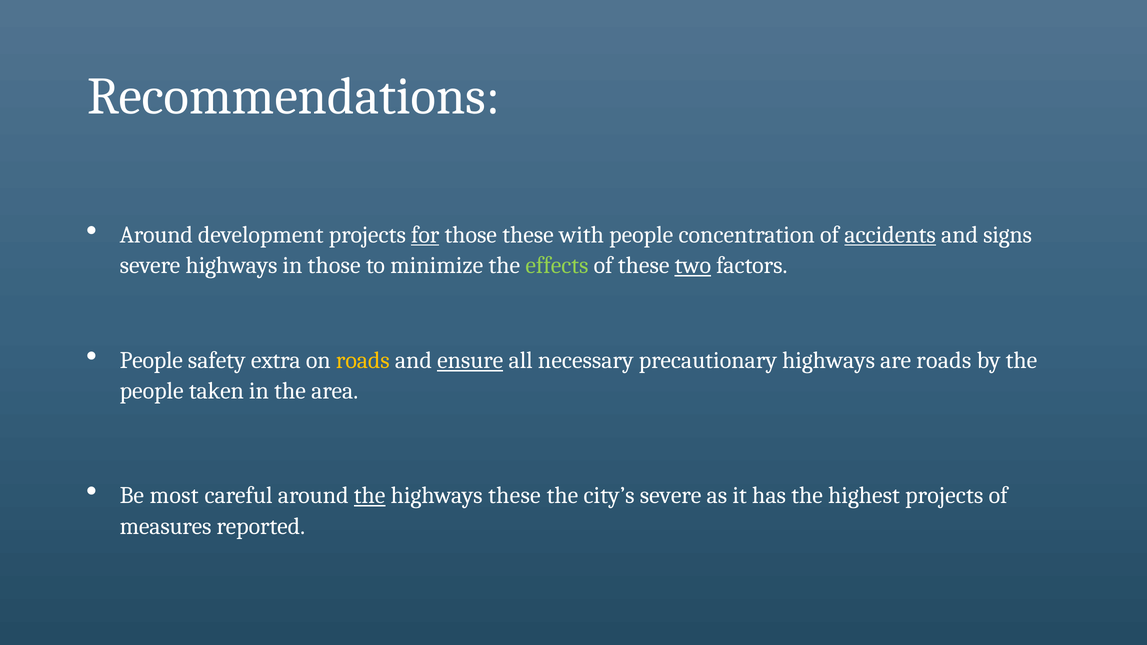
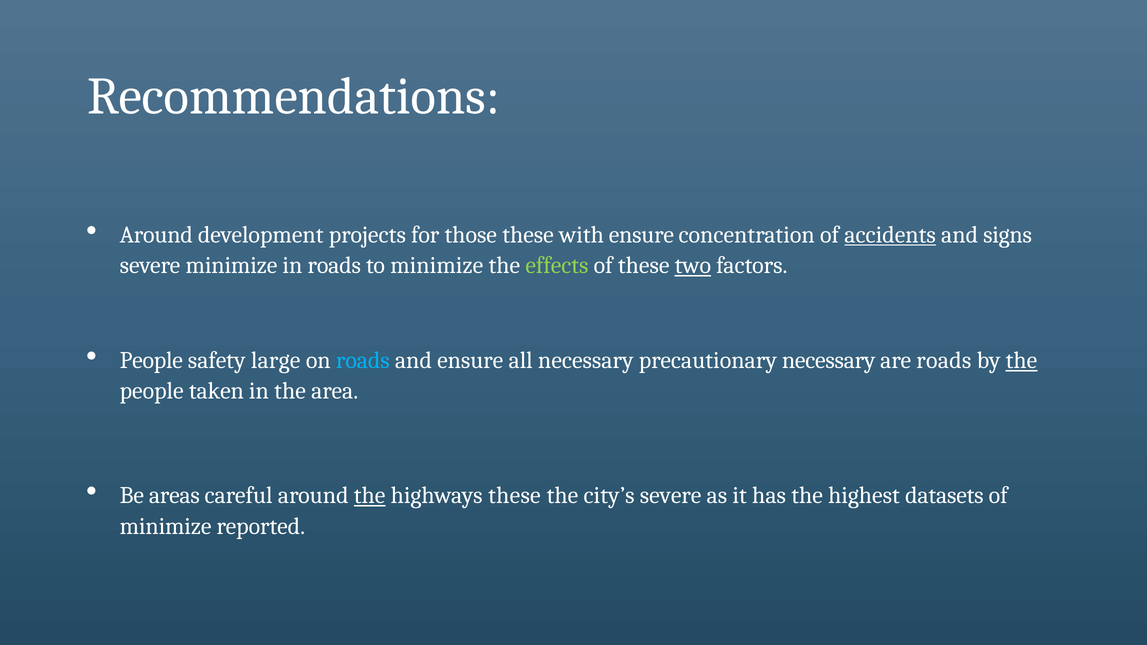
for underline: present -> none (425, 235)
with people: people -> ensure (641, 235)
severe highways: highways -> minimize (231, 265)
in those: those -> roads (334, 265)
extra: extra -> large (276, 360)
roads colour: yellow -> light blue (363, 360)
ensure underline: present -> none (470, 360)
precautionary highways: highways -> necessary (829, 360)
the underline: none -> present (1021, 360)
most: most -> areas (174, 496)
highest projects: projects -> datasets (944, 496)
measures: measures -> minimize (166, 526)
